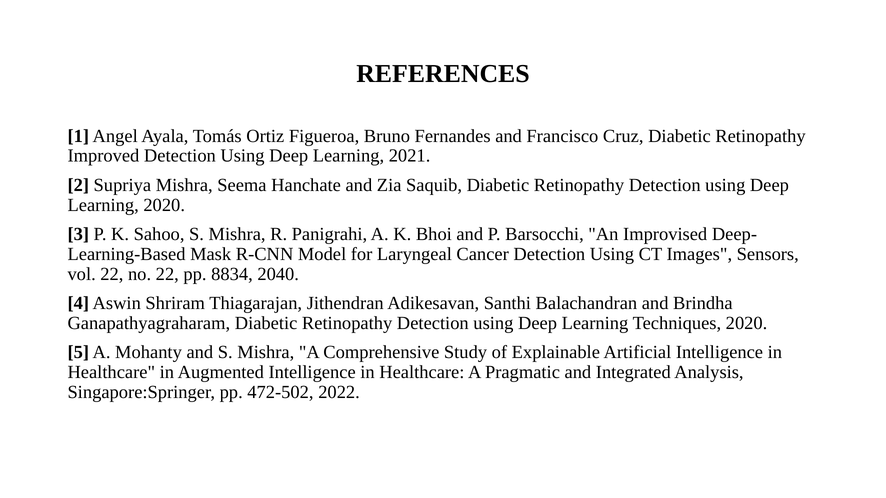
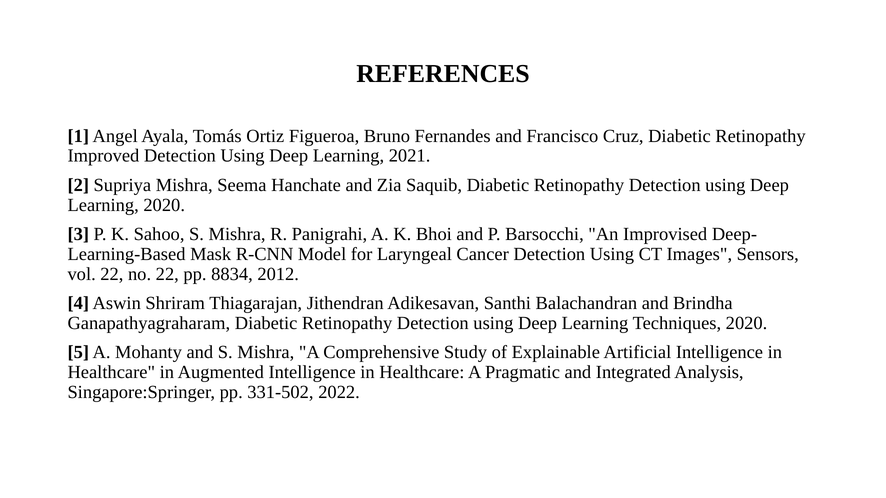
2040: 2040 -> 2012 (278, 274)
472-502: 472-502 -> 331-502 (280, 392)
